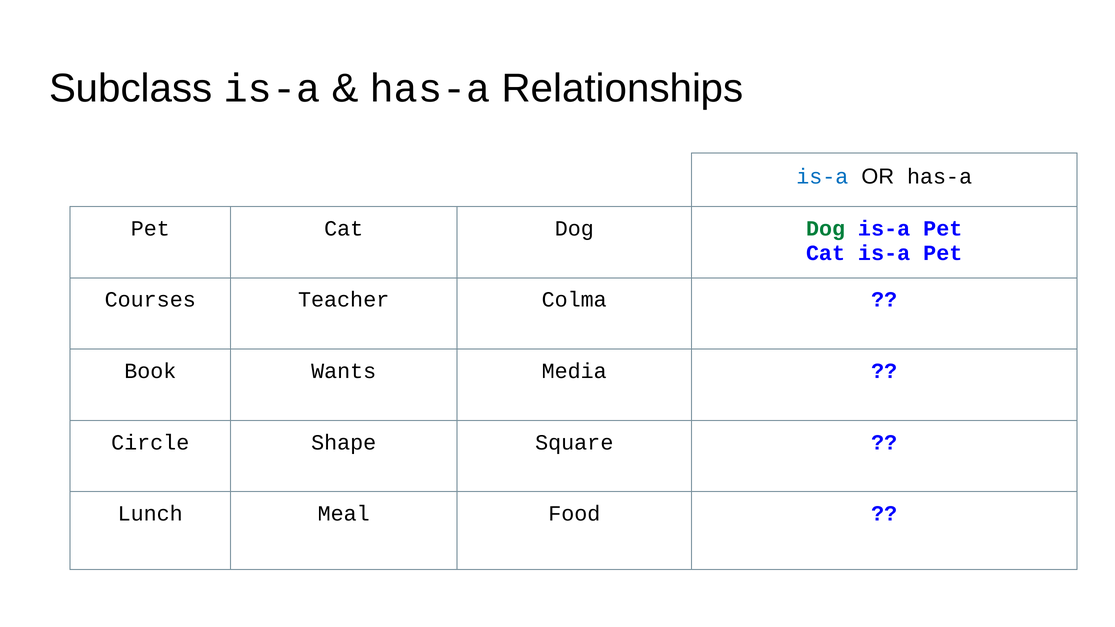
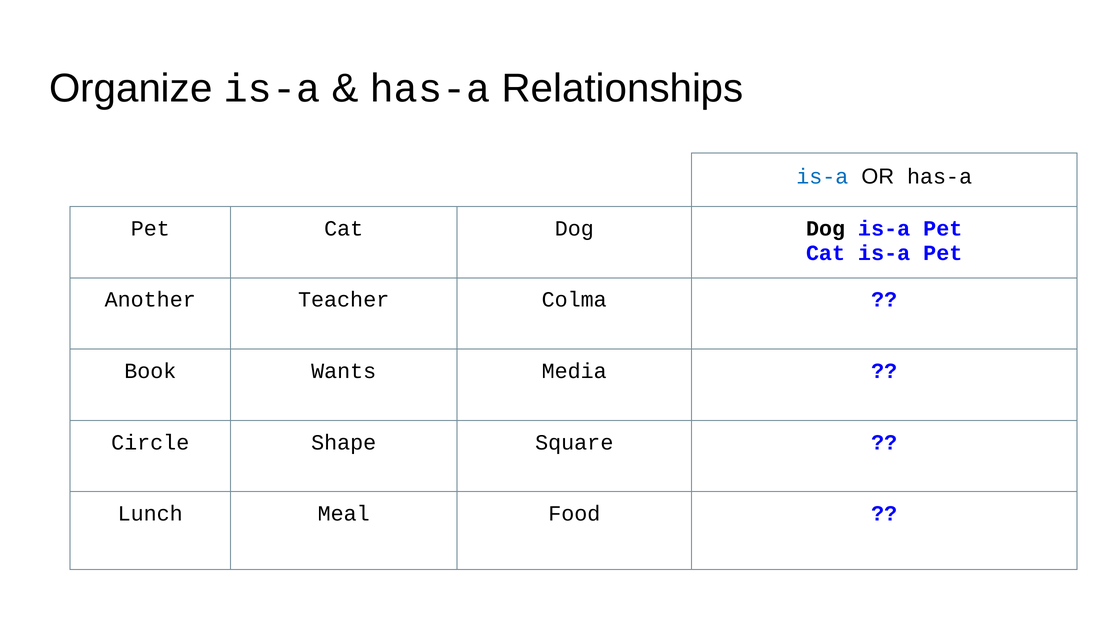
Subclass: Subclass -> Organize (131, 89)
Dog colour: green -> black (826, 229)
Courses: Courses -> Another (150, 300)
